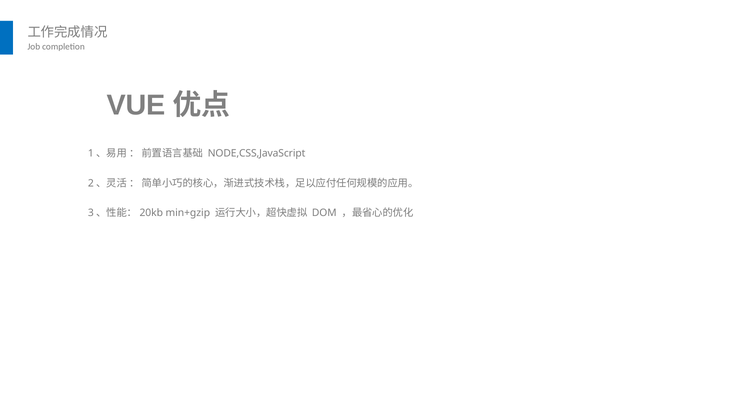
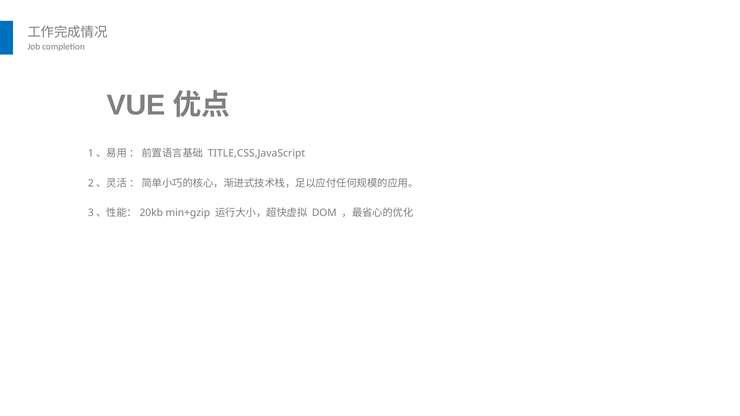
NODE,CSS,JavaScript: NODE,CSS,JavaScript -> TITLE,CSS,JavaScript (256, 154)
